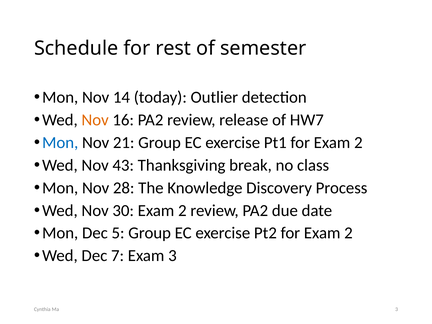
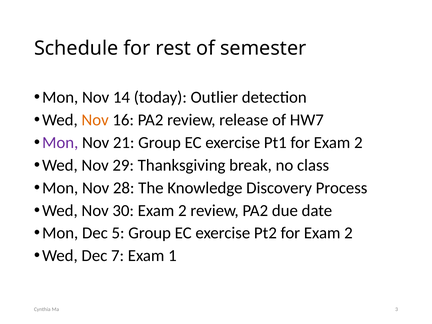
Mon colour: blue -> purple (60, 143)
43: 43 -> 29 (123, 165)
Exam 3: 3 -> 1 (172, 256)
